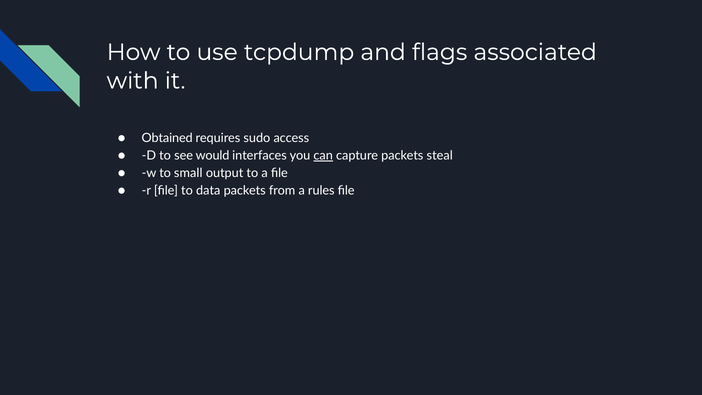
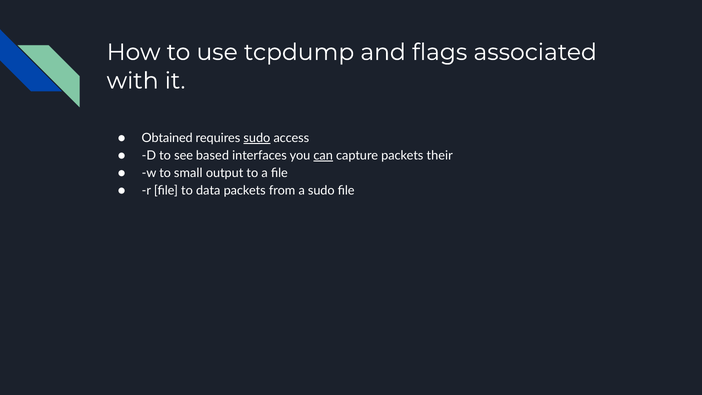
sudo underline: none -> present (257, 138)
would: would -> based (212, 155)
steal: steal -> their (440, 155)
a rules: rules -> sudo (321, 190)
